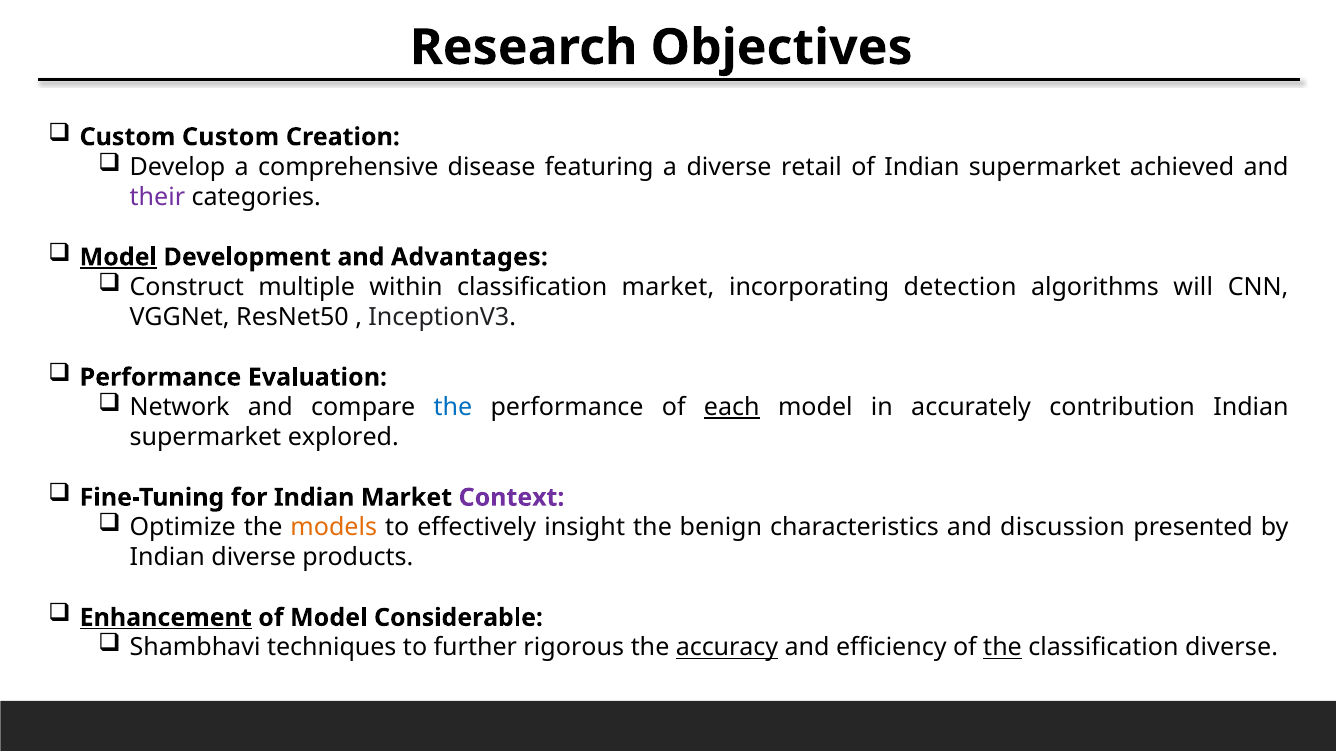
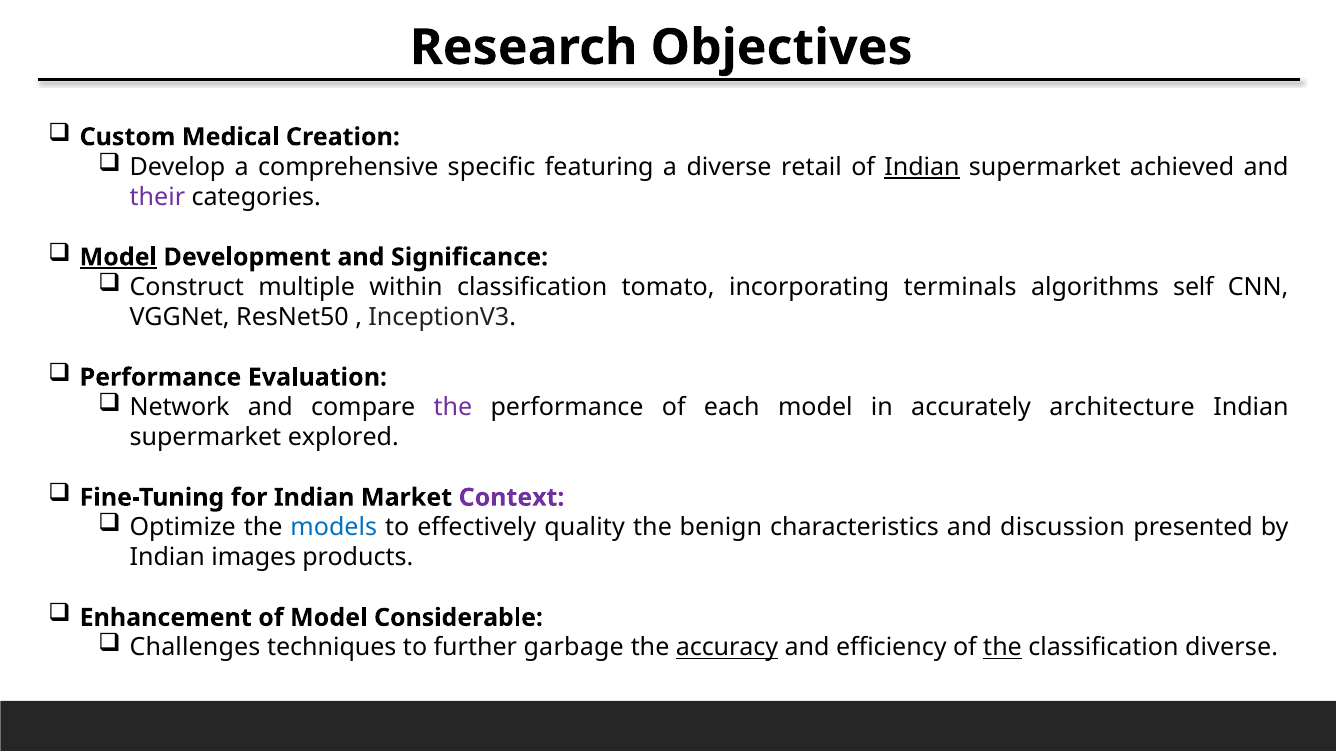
Custom Custom: Custom -> Medical (231, 137)
disease: disease -> specific (492, 167)
Indian underline: none -> present (922, 167)
Advantages: Advantages -> Significance (470, 257)
classification market: market -> tomato (668, 287)
detection: detection -> terminals (960, 287)
will: will -> self (1193, 287)
the colour: blue -> purple (453, 408)
each underline: present -> none (732, 408)
contribution: contribution -> architecture (1122, 408)
models colour: orange -> blue (334, 528)
insight: insight -> quality (585, 528)
Indian diverse: diverse -> images (254, 558)
Enhancement underline: present -> none (166, 618)
Shambhavi: Shambhavi -> Challenges (195, 648)
rigorous: rigorous -> garbage (574, 648)
